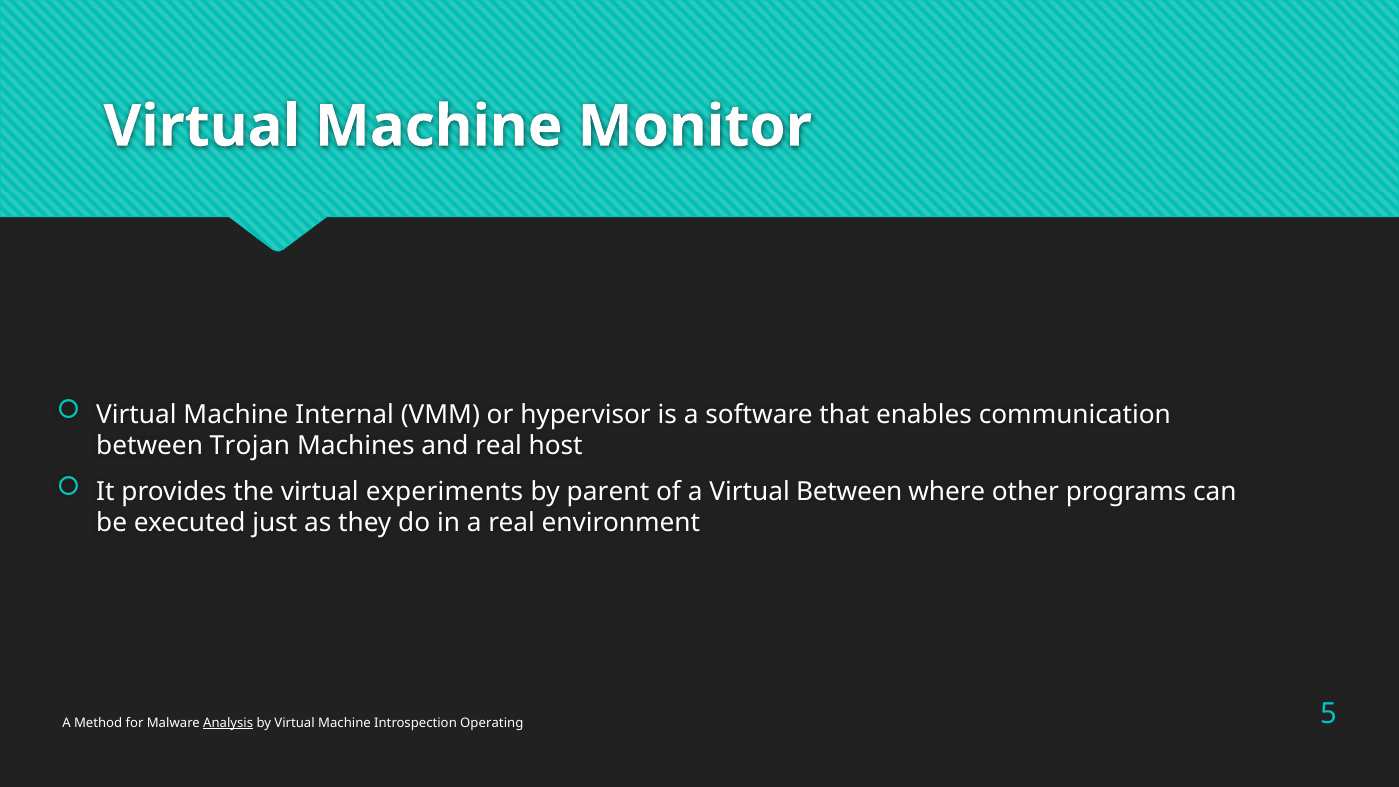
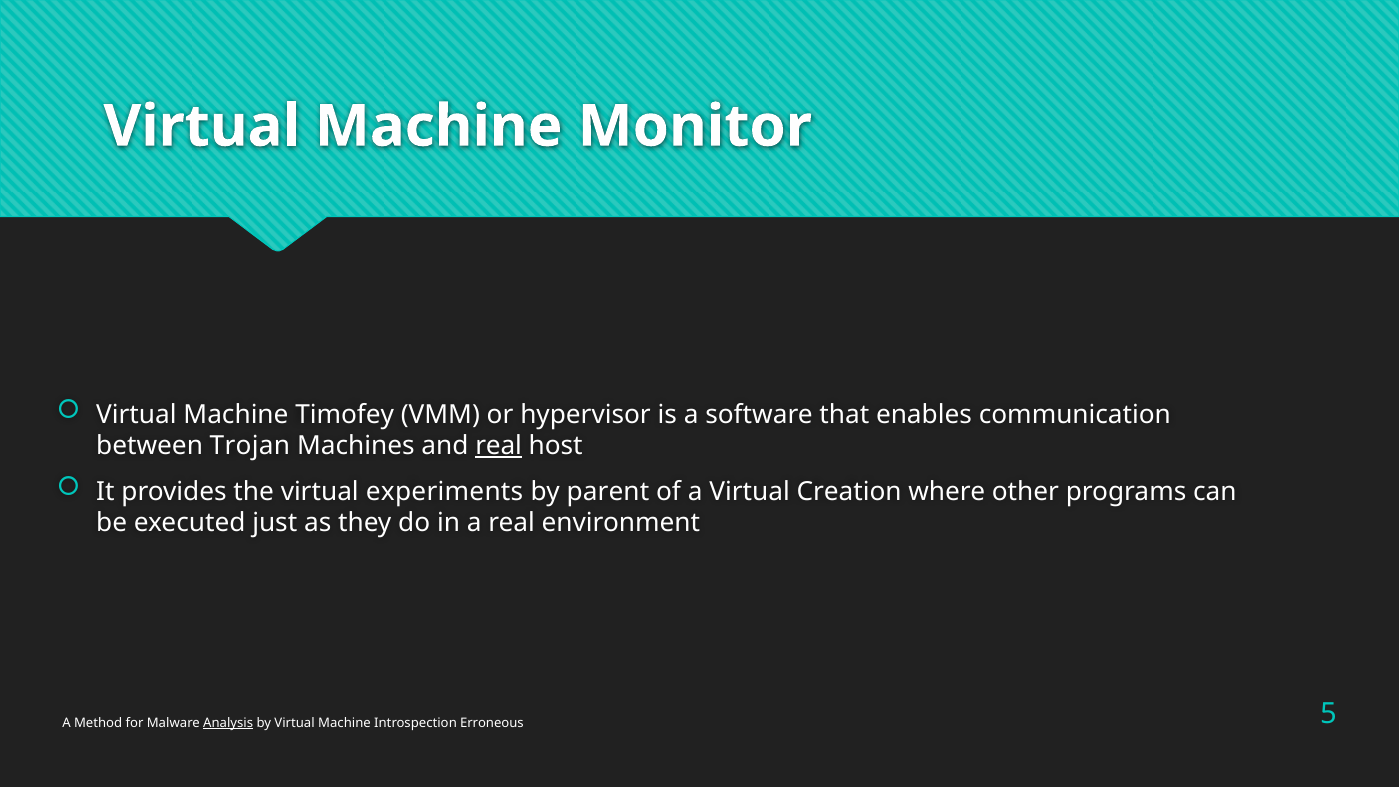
Internal: Internal -> Timofey (345, 414)
real underline: none -> present (499, 446)
Virtual Between: Between -> Creation (849, 491)
Operating: Operating -> Erroneous (492, 723)
